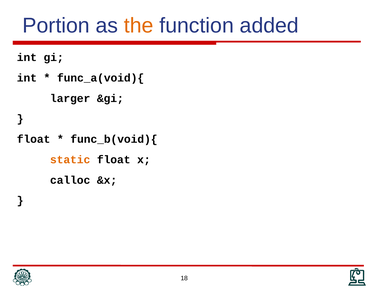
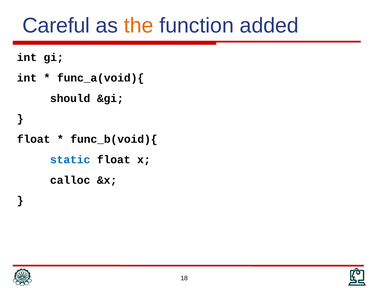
Portion: Portion -> Careful (56, 26)
larger: larger -> should (70, 98)
static colour: orange -> blue (70, 159)
